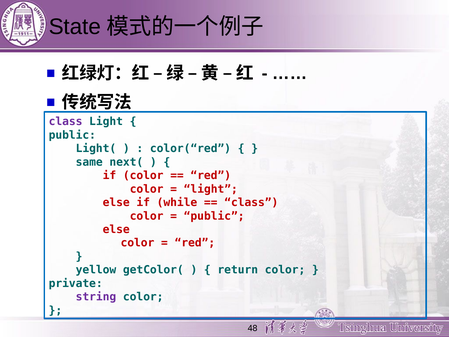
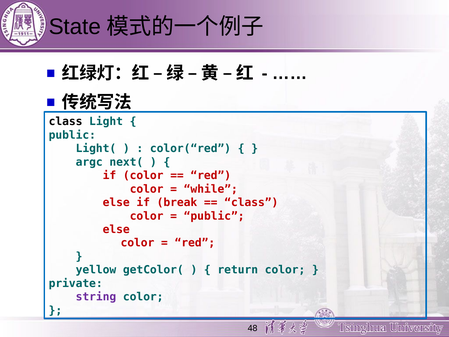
class colour: purple -> black (66, 122)
same: same -> argc (89, 162)
light: light -> while (211, 189)
while: while -> break (177, 202)
